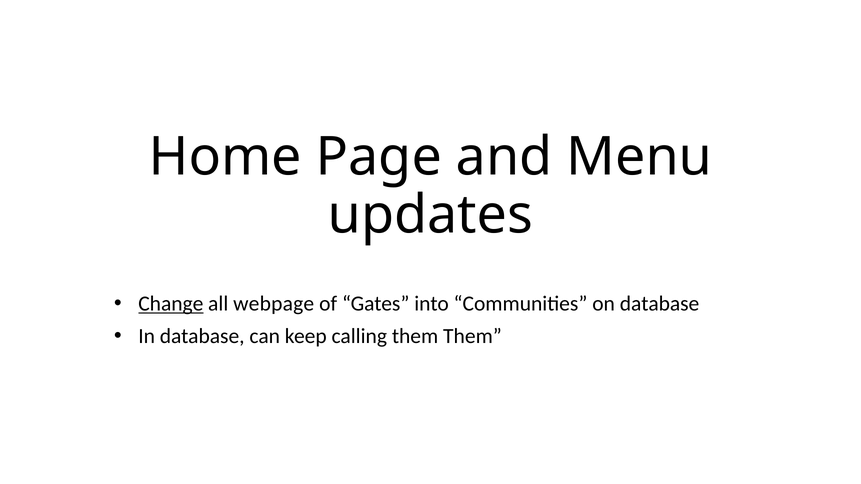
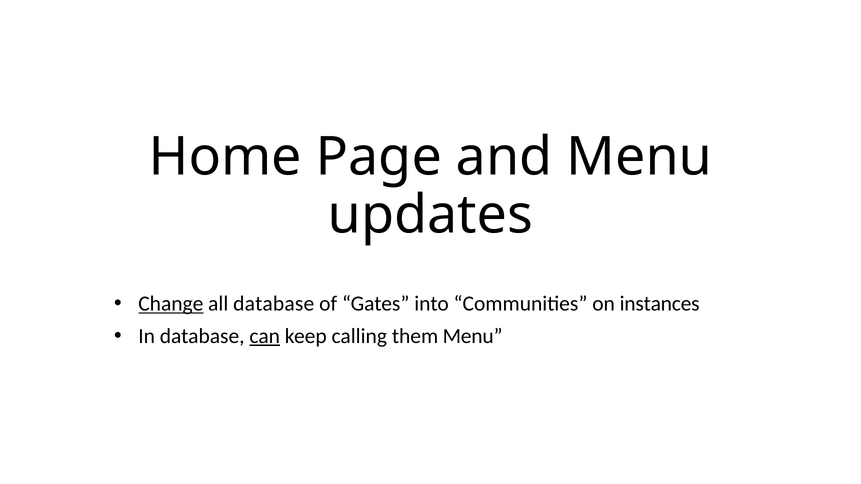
all webpage: webpage -> database (274, 304)
on database: database -> instances (660, 304)
can underline: none -> present (265, 336)
them Them: Them -> Menu (473, 336)
